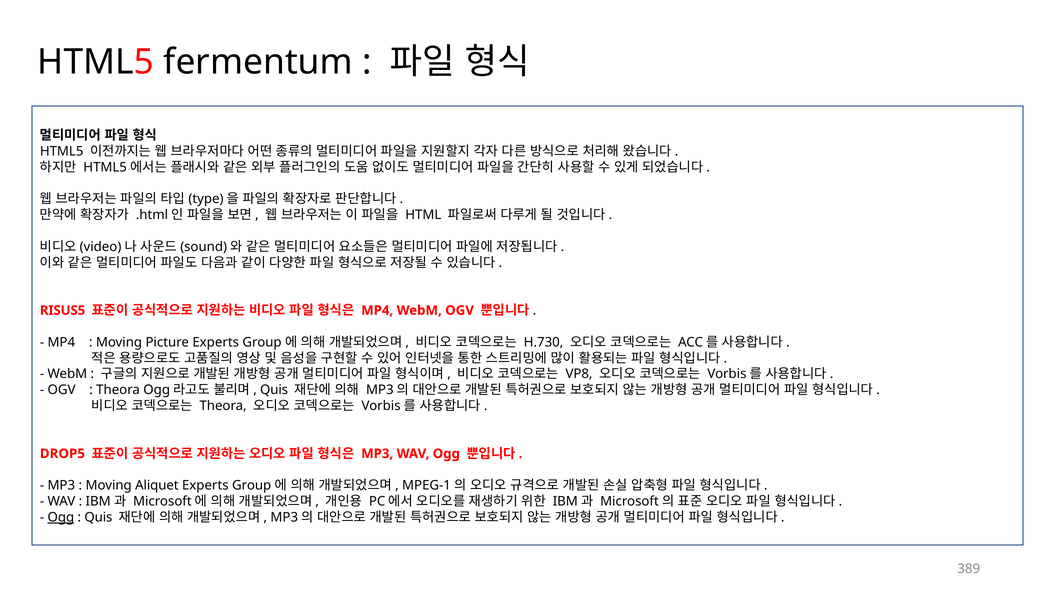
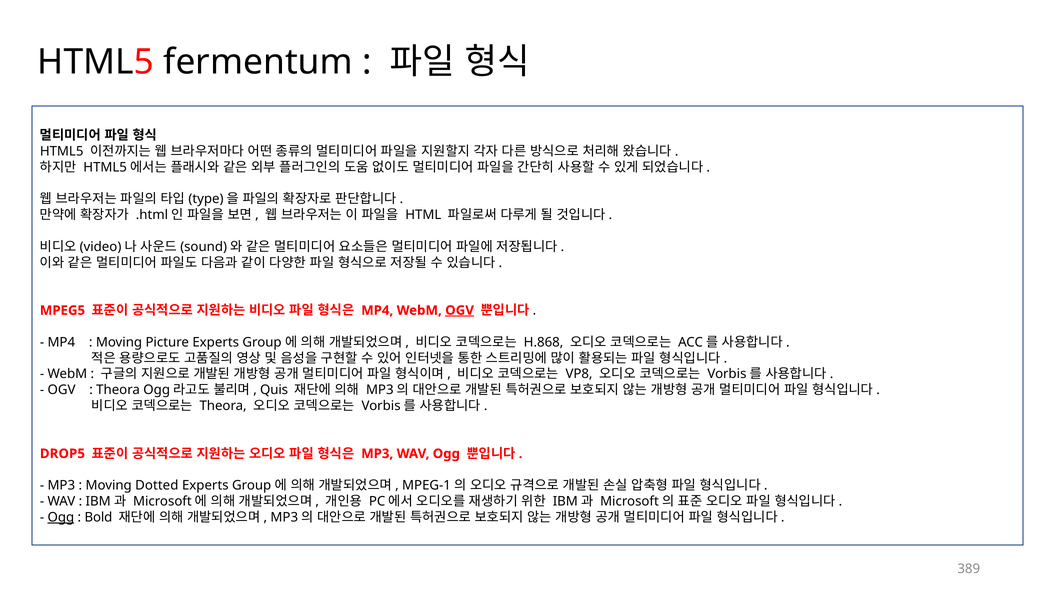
RISUS5: RISUS5 -> MPEG5 (62, 310)
OGV underline: none -> present (460, 310)
H.730: H.730 -> H.868 (544, 342)
Aliquet: Aliquet -> Dotted (157, 485)
Quis: Quis -> Bold (98, 517)
